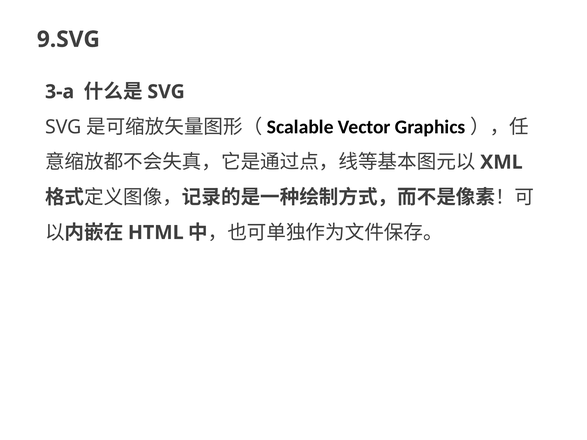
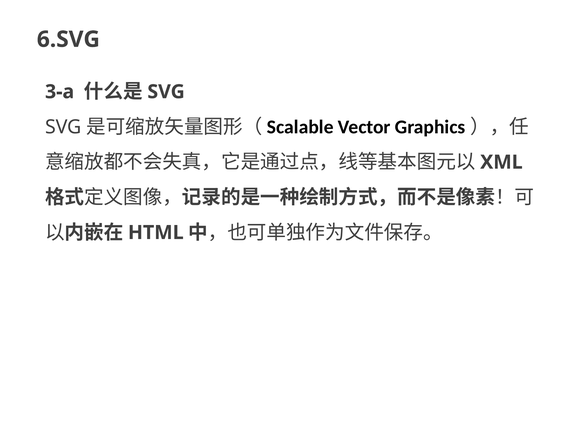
9.SVG: 9.SVG -> 6.SVG (68, 39)
